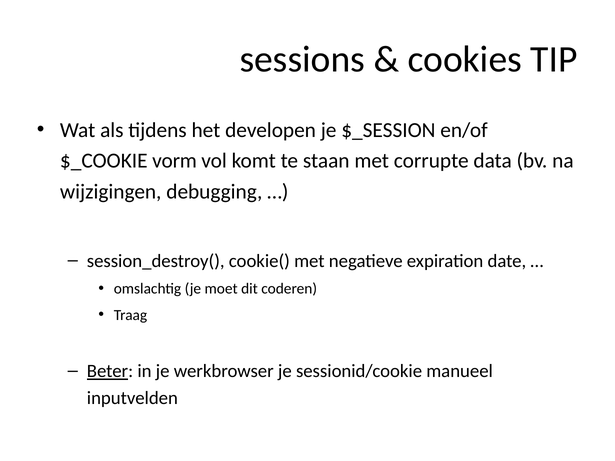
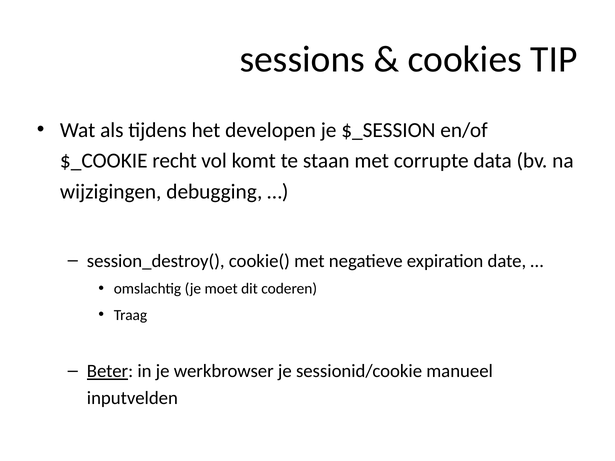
vorm: vorm -> recht (175, 161)
